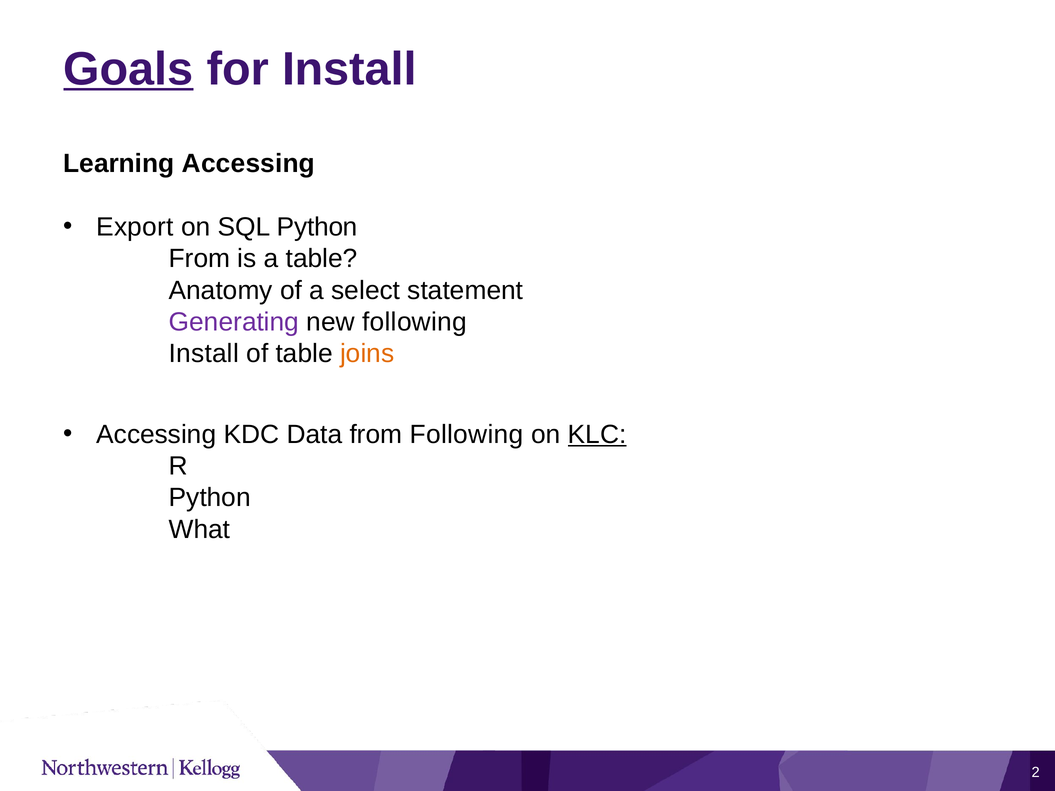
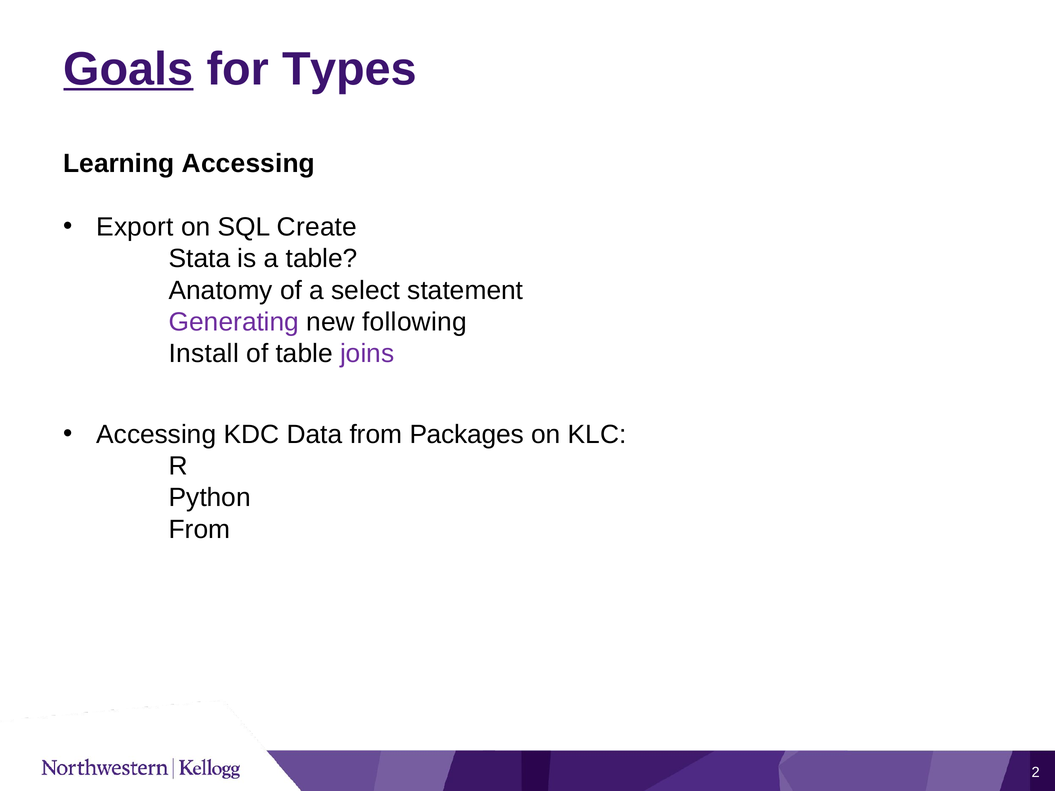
for Install: Install -> Types (349, 69)
SQL Python: Python -> Create (317, 227)
From: From -> Stata (200, 259)
joins colour: orange -> purple (367, 354)
from Following: Following -> Packages (467, 435)
KLC underline: present -> none (597, 435)
What: What -> From (200, 530)
